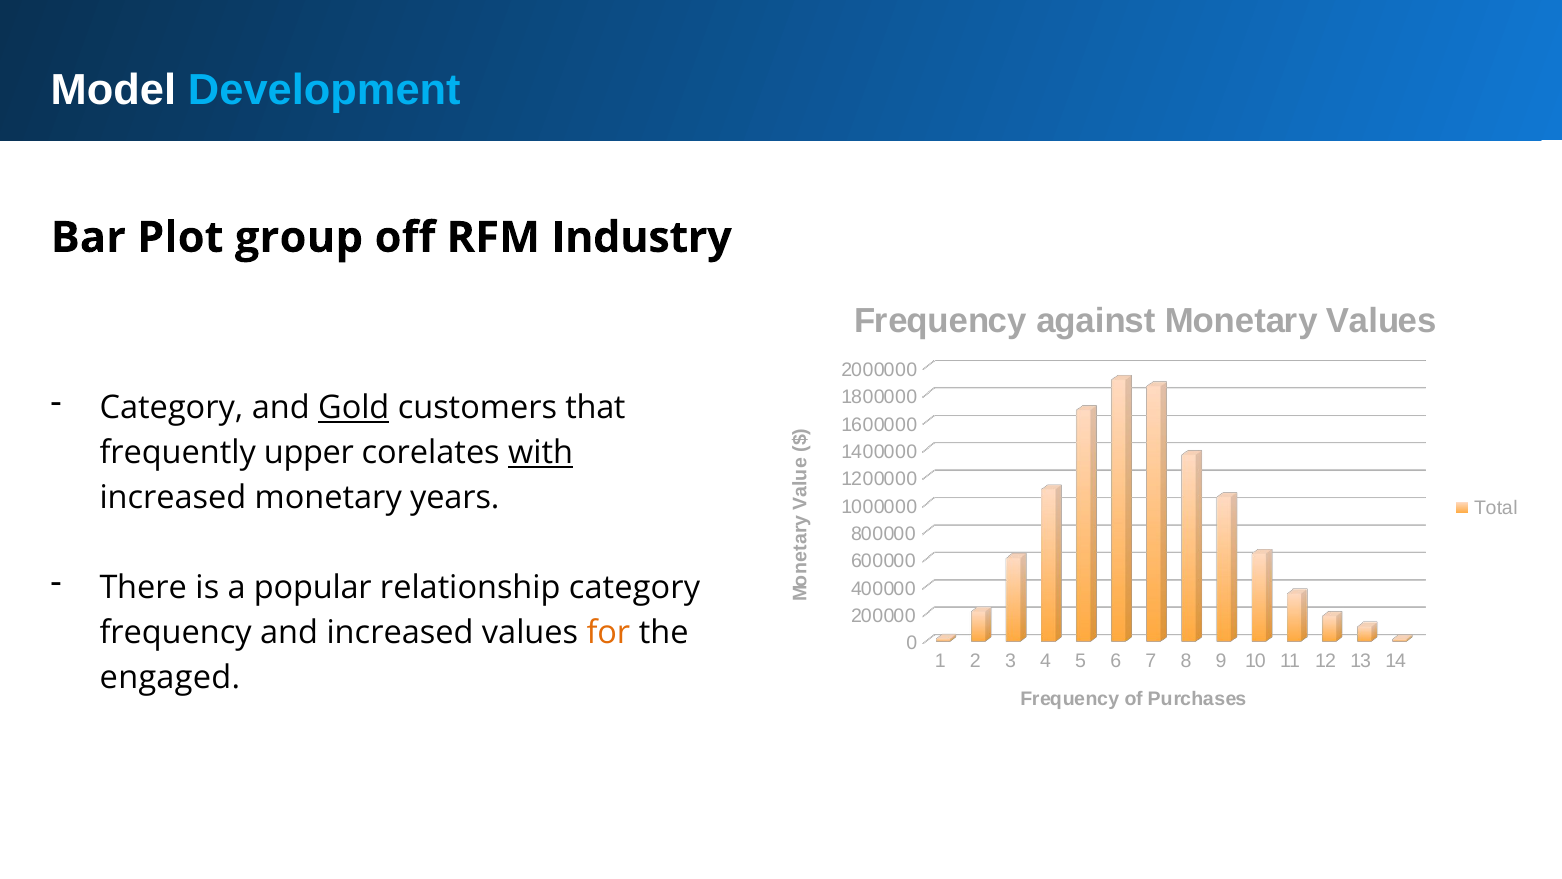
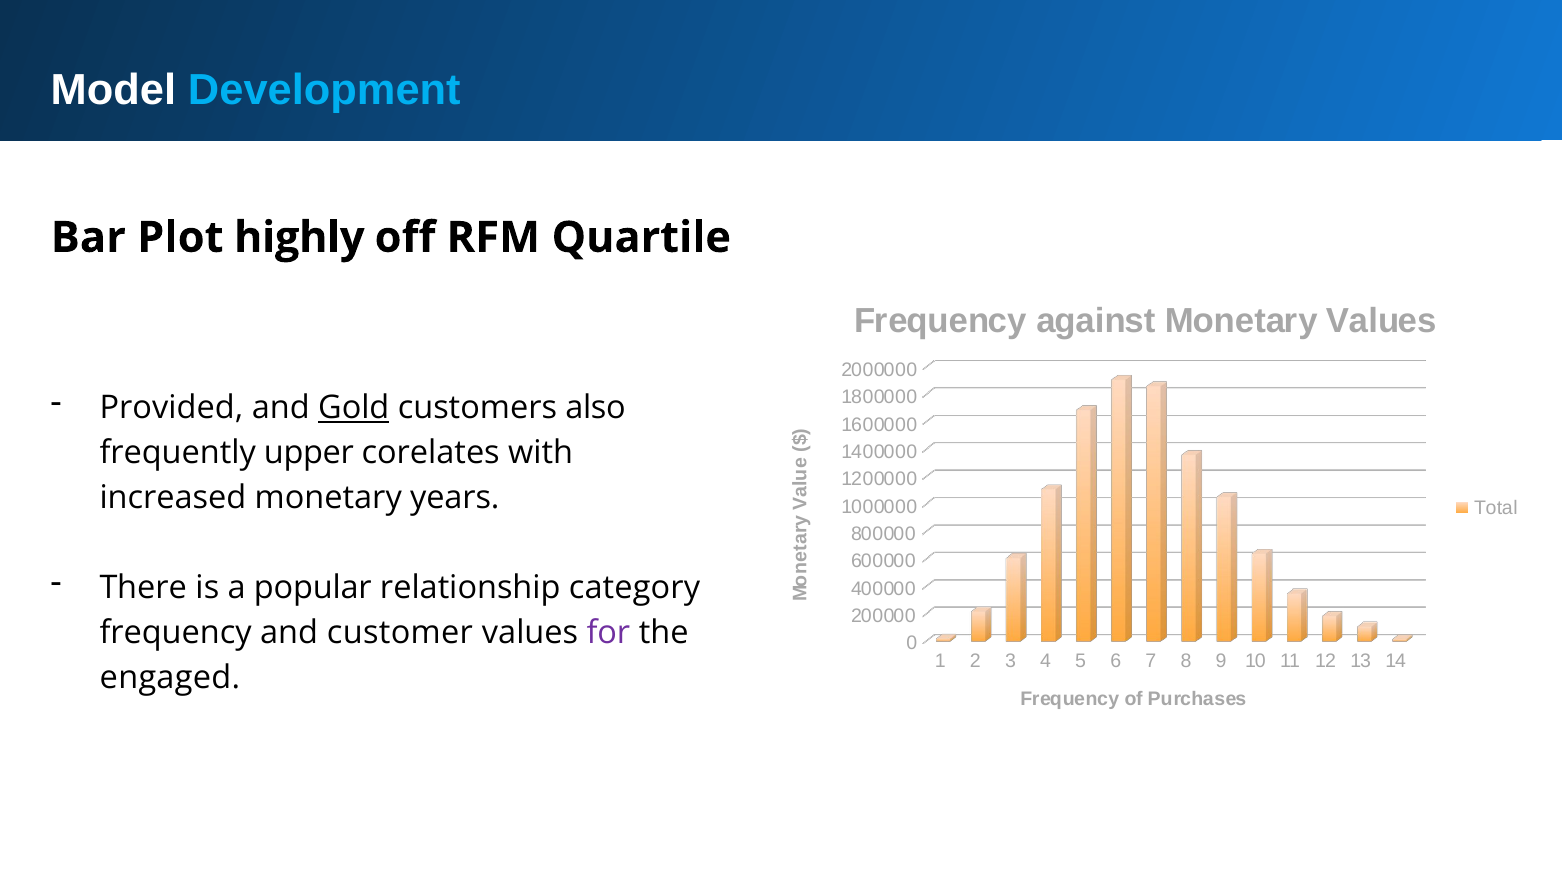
group: group -> highly (299, 237)
Industry: Industry -> Quartile (641, 237)
Category: Category -> Provided (171, 408)
that: that -> also (595, 408)
with underline: present -> none (541, 453)
and increased: increased -> customer (400, 632)
for colour: orange -> purple (608, 632)
